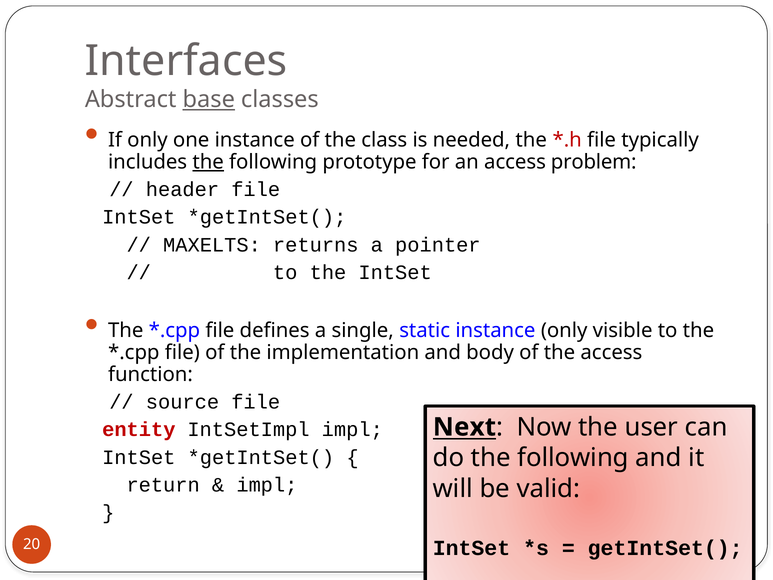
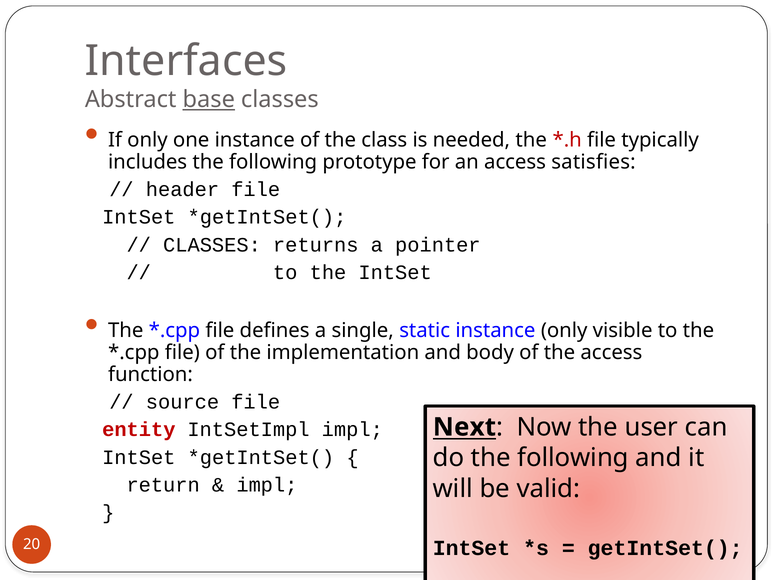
the underline: present -> none (208, 162)
problem: problem -> satisfies (593, 162)
MAXELTS: MAXELTS -> CLASSES (212, 245)
